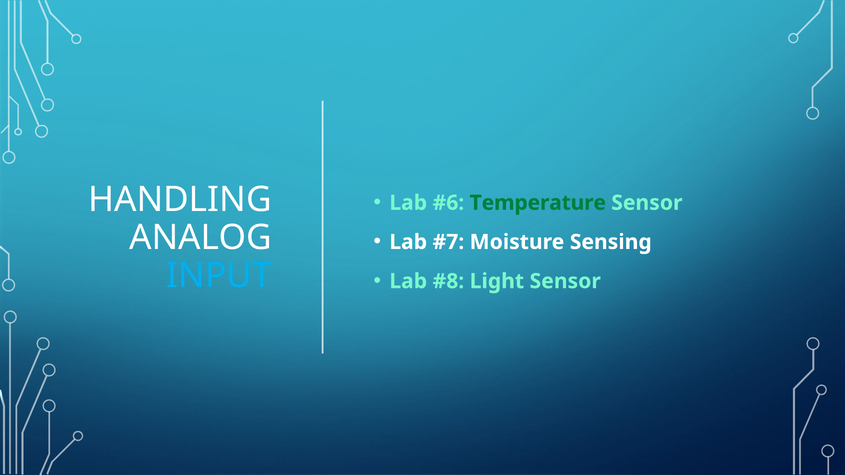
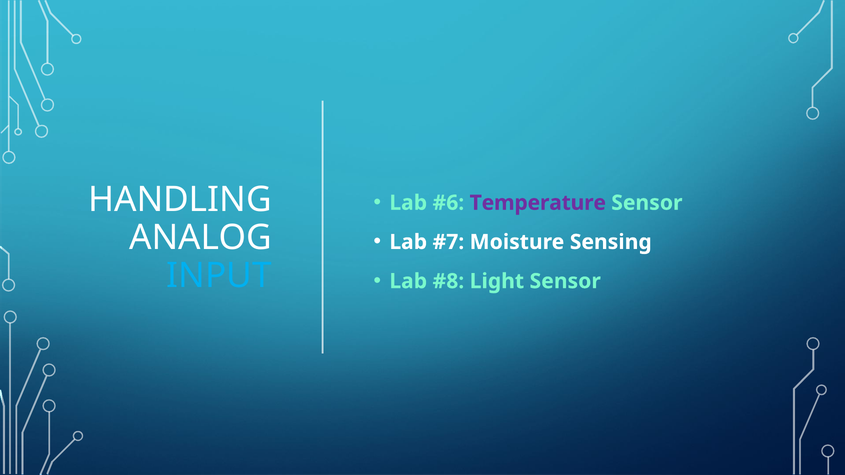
Temperature colour: green -> purple (538, 203)
